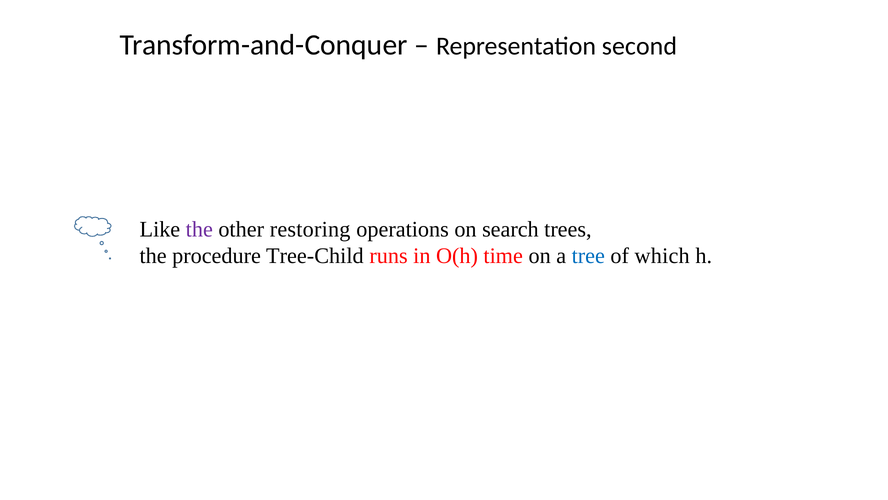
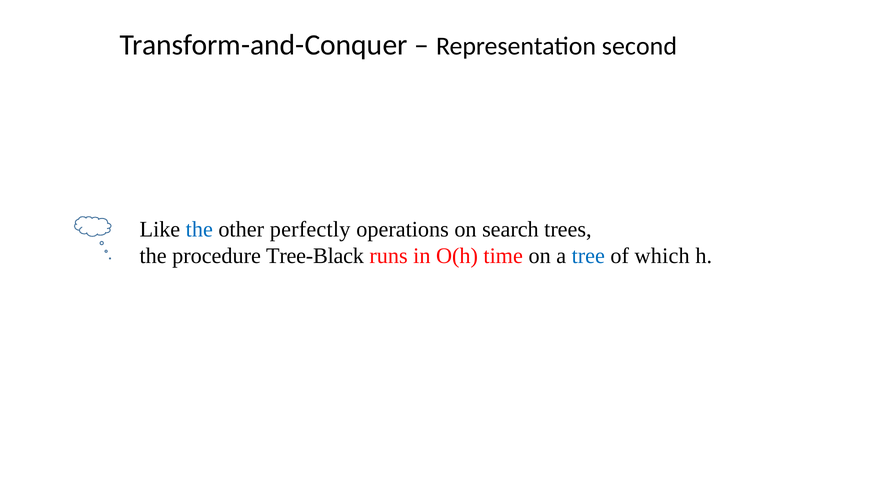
the colour: purple -> blue (199, 229)
restoring: restoring -> perfectly (310, 229)
Tree-Child: Tree-Child -> Tree-Black (315, 256)
